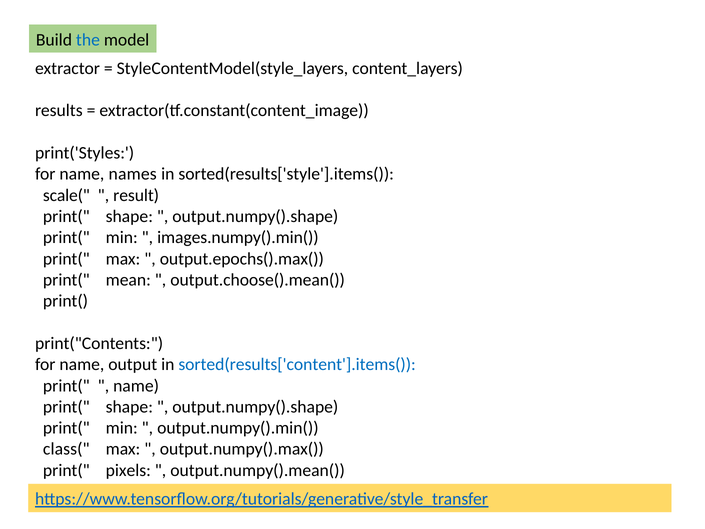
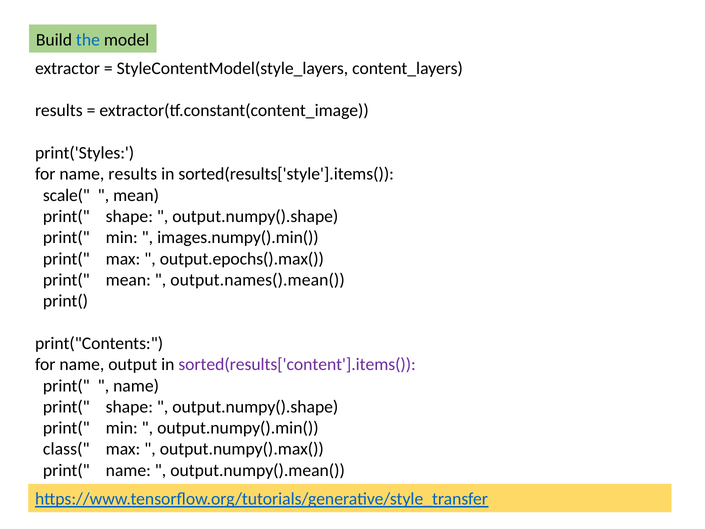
name names: names -> results (133, 174)
result: result -> mean (136, 195)
output.choose().mean(: output.choose().mean( -> output.names().mean( (258, 280)
sorted(results['content'].items( colour: blue -> purple (297, 364)
print( pixels: pixels -> name (128, 470)
